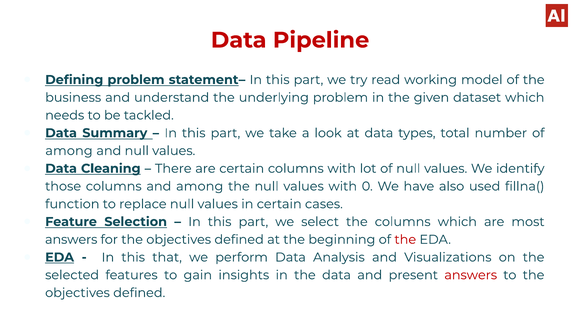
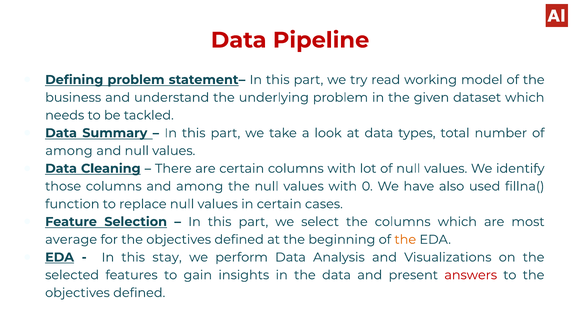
answers: answers -> average (71, 240)
the colour: red -> orange (405, 240)
that: that -> stay (167, 257)
